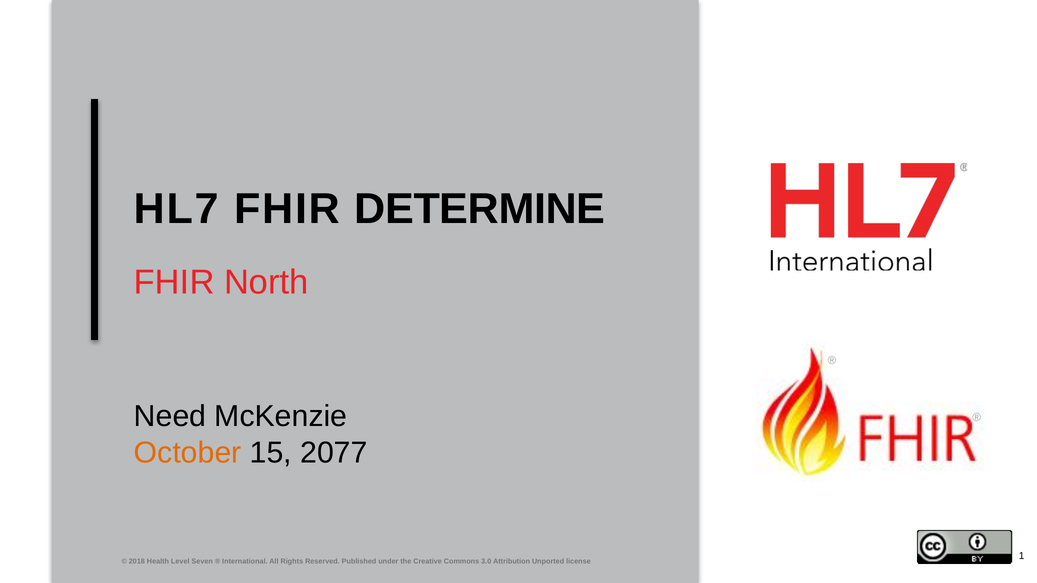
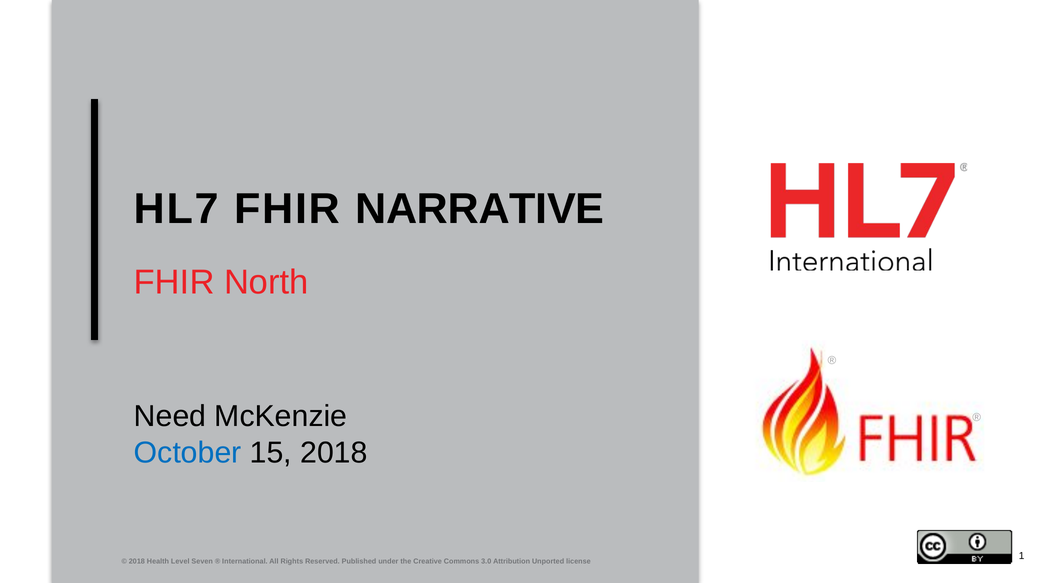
DETERMINE: DETERMINE -> NARRATIVE (480, 209)
October colour: orange -> blue (188, 453)
15 2077: 2077 -> 2018 (334, 453)
